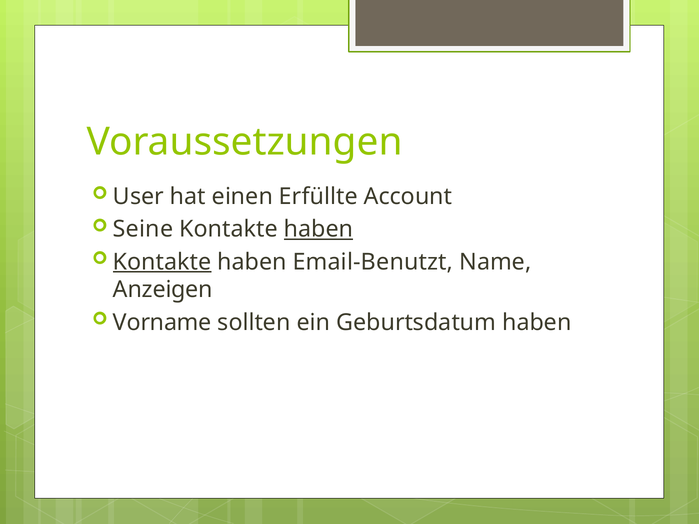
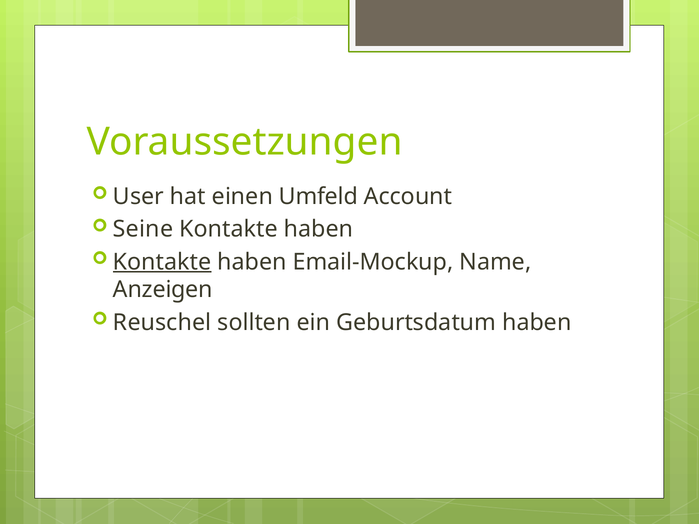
Erfüllte: Erfüllte -> Umfeld (318, 197)
haben underline: present -> none (318, 229)
Email-Benutzt: Email-Benutzt -> Email-Mockup (373, 262)
Vorname: Vorname -> Reuschel (162, 323)
